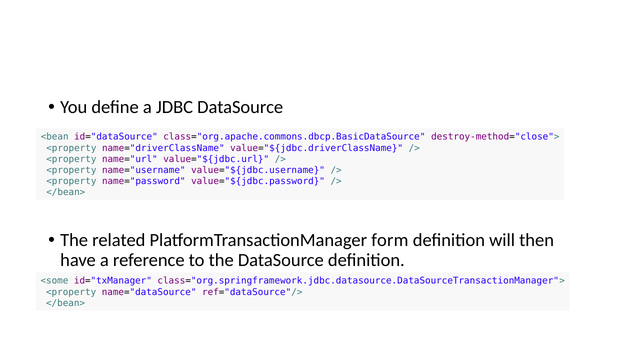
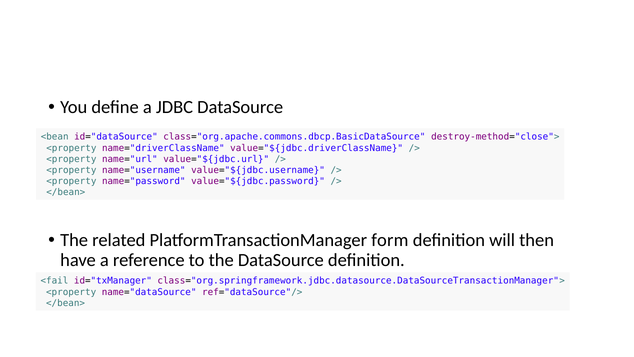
<some: <some -> <fail (54, 281)
